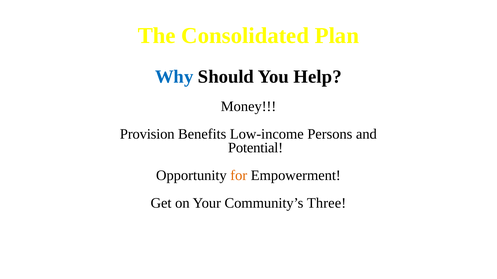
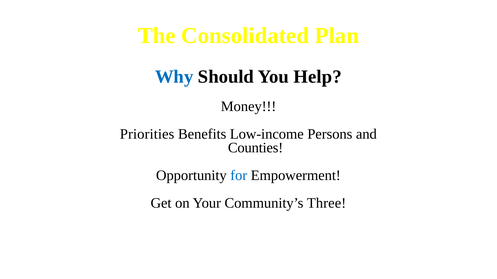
Provision: Provision -> Priorities (147, 134)
Potential: Potential -> Counties (256, 148)
for colour: orange -> blue (239, 176)
